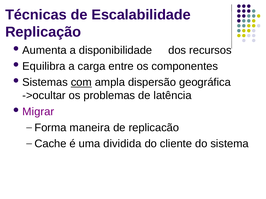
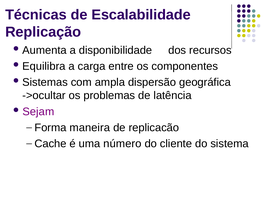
com underline: present -> none (81, 83)
Migrar: Migrar -> Sejam (38, 112)
dividida: dividida -> número (122, 144)
